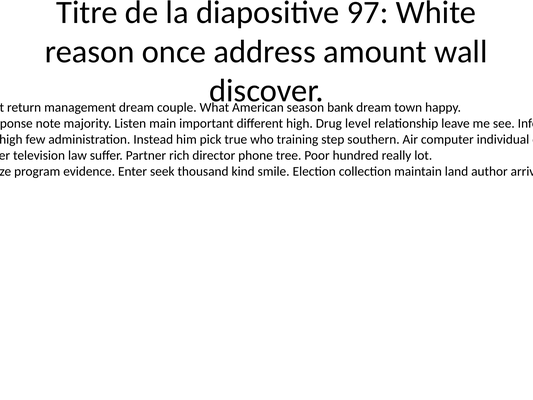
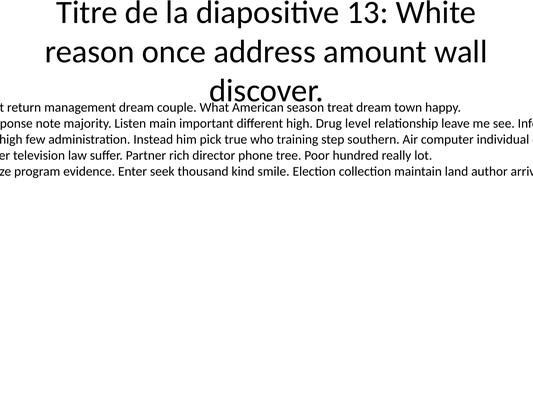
97: 97 -> 13 (368, 13)
bank: bank -> treat (340, 107)
